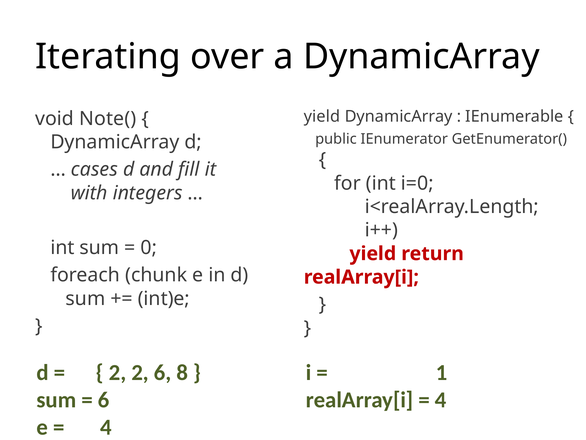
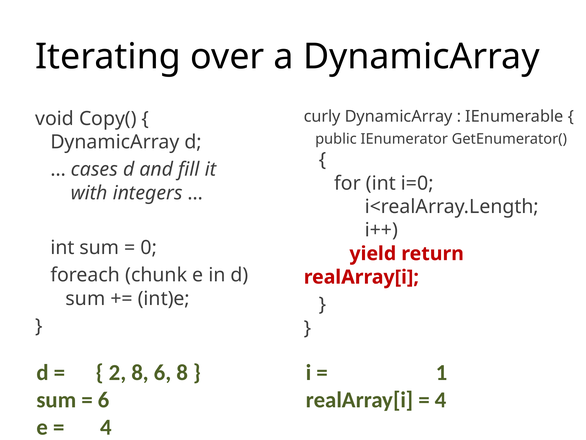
yield: yield -> curly (322, 116)
Note(: Note( -> Copy( (108, 119)
2 2: 2 -> 8 (140, 372)
